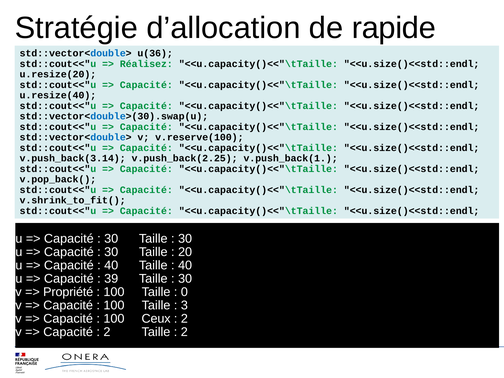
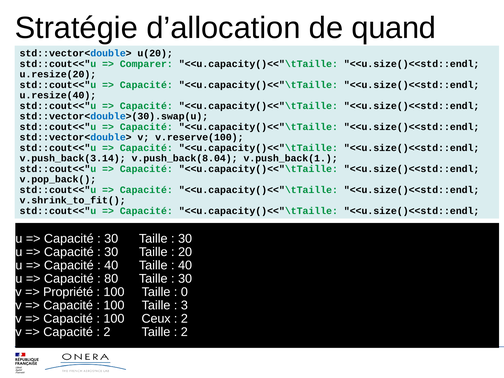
rapide: rapide -> quand (394, 28)
u(36: u(36 -> u(20 (155, 53)
Réalisez: Réalisez -> Comparer (146, 64)
v.push_back(2.25: v.push_back(2.25 -> v.push_back(8.04 (185, 158)
39: 39 -> 80 (111, 279)
